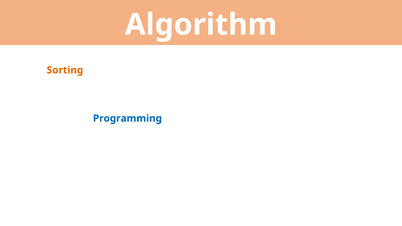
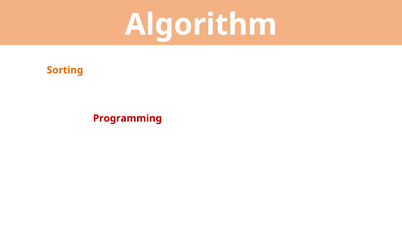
Programming colour: blue -> red (127, 118)
